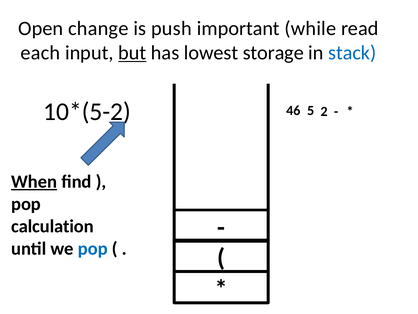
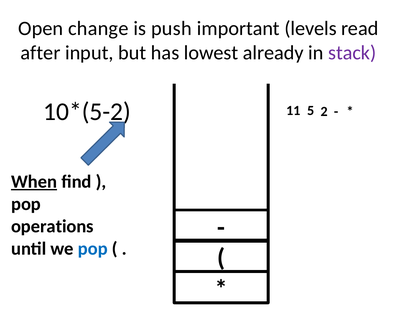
while: while -> levels (311, 28)
each: each -> after (40, 53)
but underline: present -> none (132, 53)
storage: storage -> already (273, 53)
stack colour: blue -> purple (352, 53)
46: 46 -> 11 (293, 111)
calculation: calculation -> operations (52, 226)
